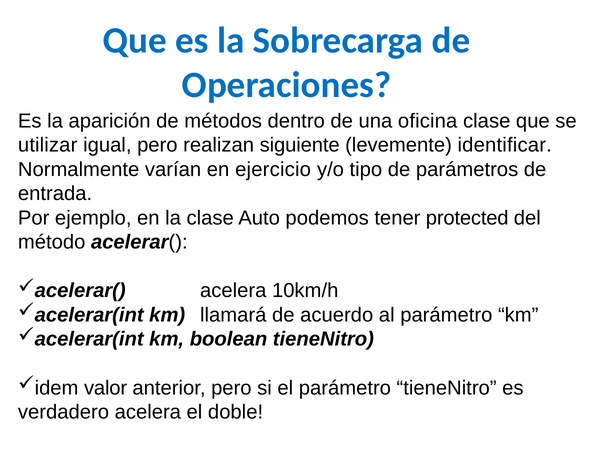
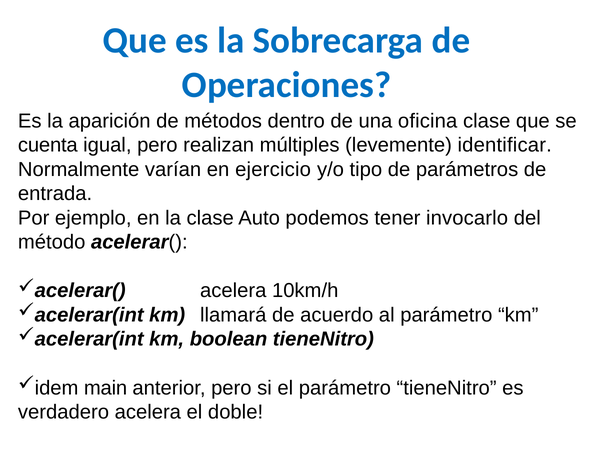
utilizar: utilizar -> cuenta (48, 145)
siguiente: siguiente -> múltiples (300, 145)
protected: protected -> invocarlo (467, 218)
valor: valor -> main (106, 388)
